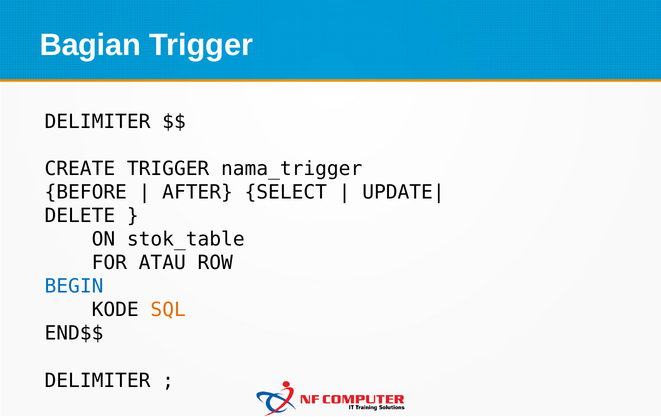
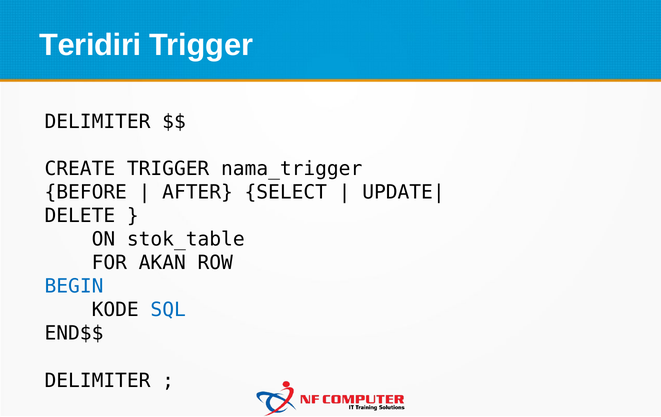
Bagian: Bagian -> Teridiri (90, 45)
ATAU: ATAU -> AKAN (162, 263)
SQL colour: orange -> blue (168, 310)
